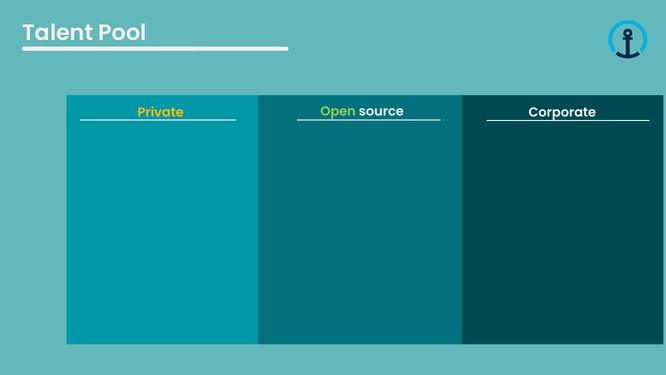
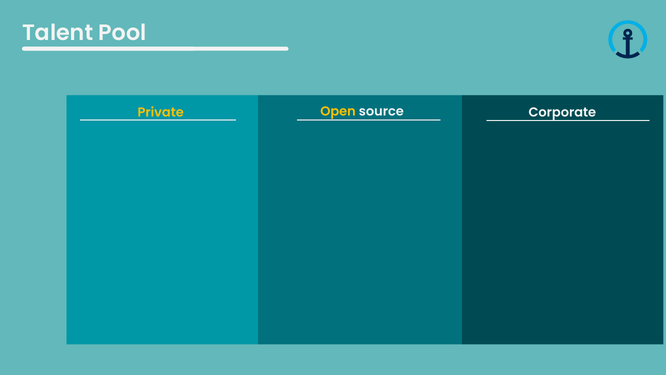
Open colour: light green -> yellow (338, 111)
